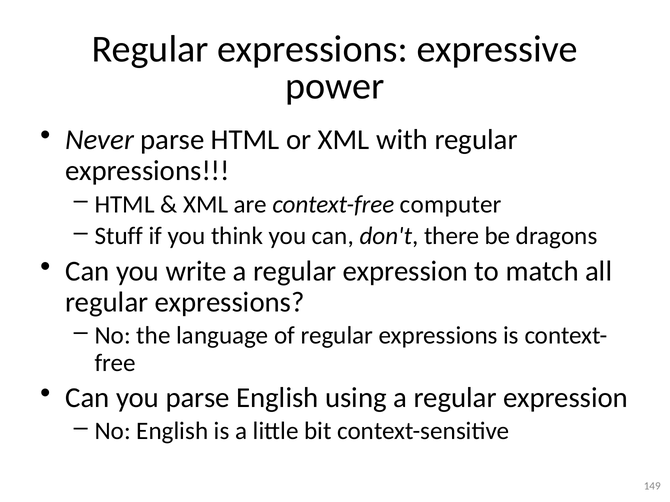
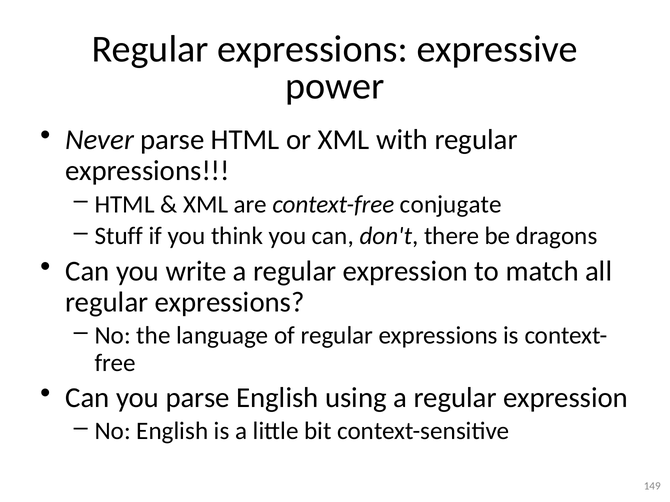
computer: computer -> conjugate (451, 204)
